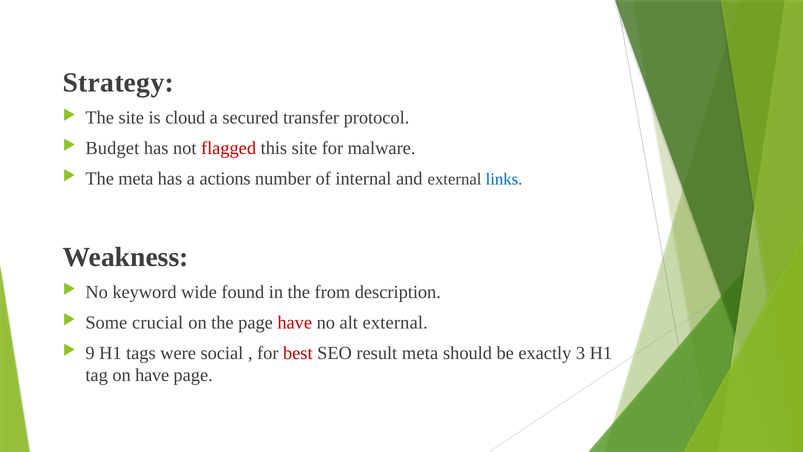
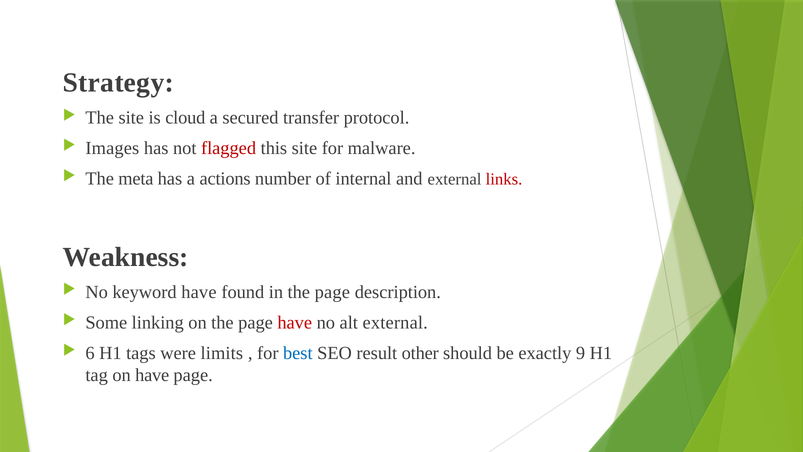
Budget: Budget -> Images (112, 148)
links colour: blue -> red (504, 179)
keyword wide: wide -> have (199, 292)
in the from: from -> page (332, 292)
crucial: crucial -> linking (158, 323)
9: 9 -> 6 (90, 353)
social: social -> limits (222, 353)
best colour: red -> blue (298, 353)
result meta: meta -> other (420, 353)
3: 3 -> 9 (581, 353)
